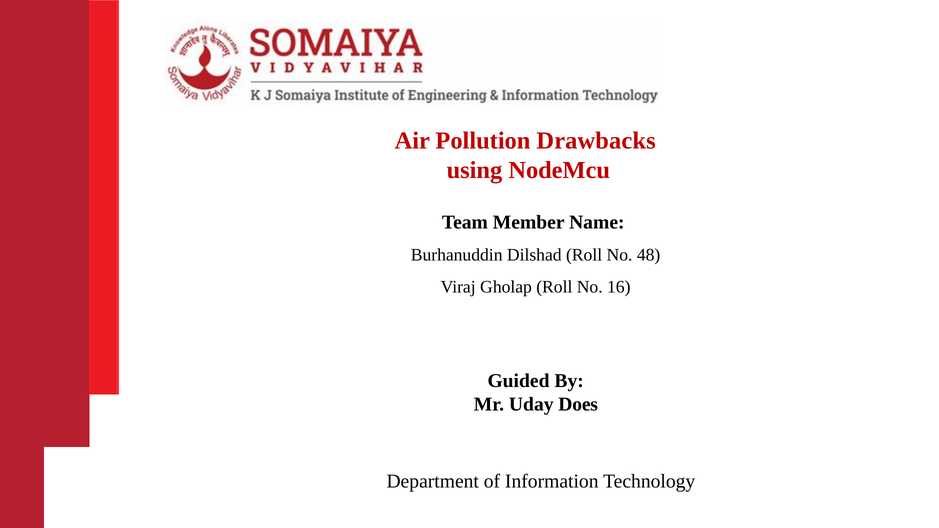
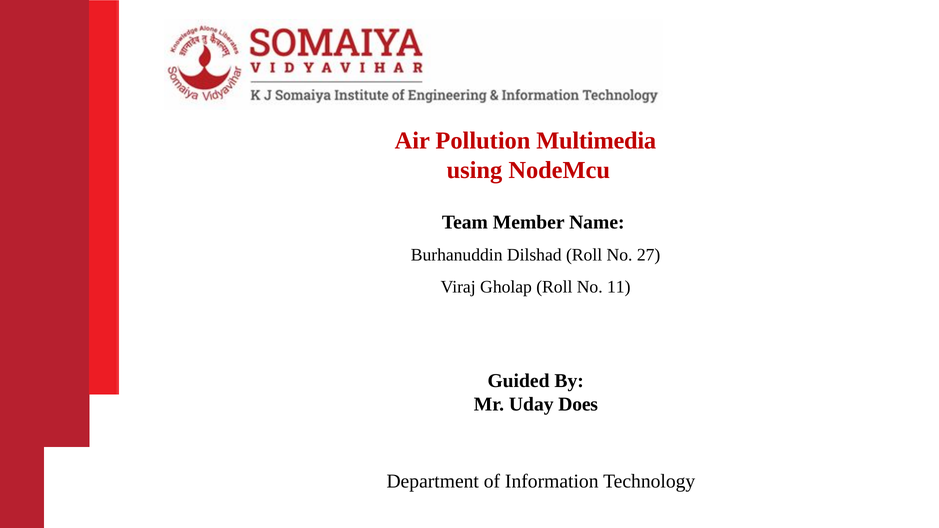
Drawbacks: Drawbacks -> Multimedia (596, 141)
48: 48 -> 27 (649, 255)
16: 16 -> 11 (619, 287)
